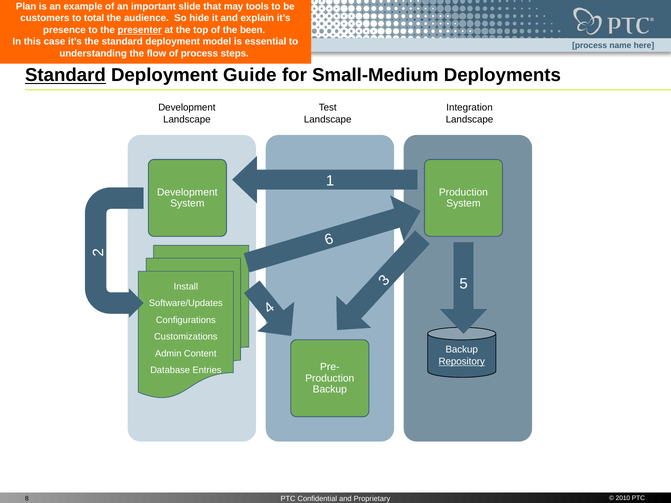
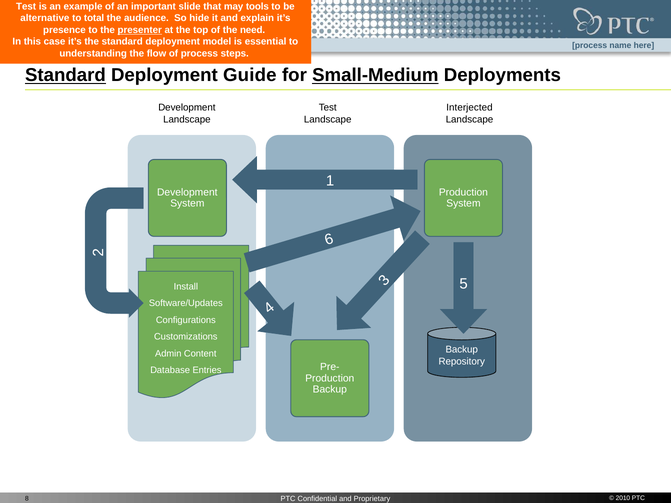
Plan: Plan -> Test (26, 7)
customers: customers -> alternative (45, 18)
been: been -> need (253, 30)
Small-Medium underline: none -> present (375, 75)
Integration: Integration -> Interjected (469, 108)
Repository underline: present -> none (462, 362)
